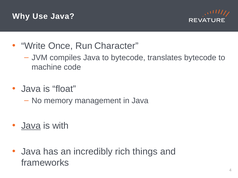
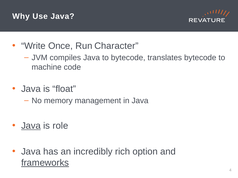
with: with -> role (60, 126)
things: things -> option (145, 152)
frameworks underline: none -> present (45, 163)
